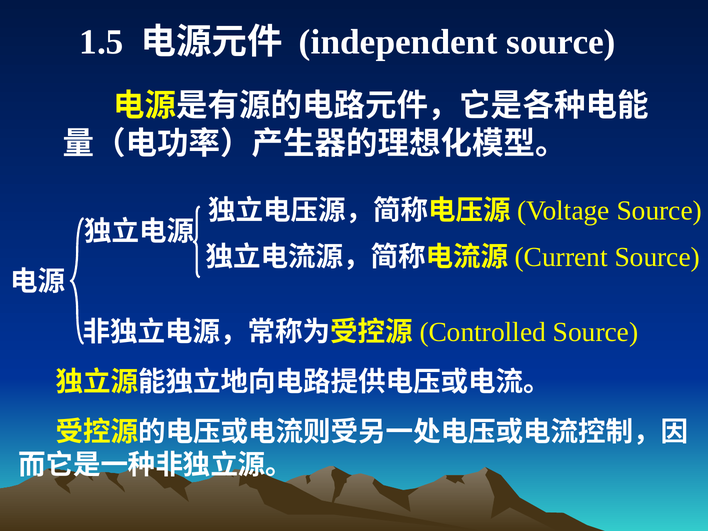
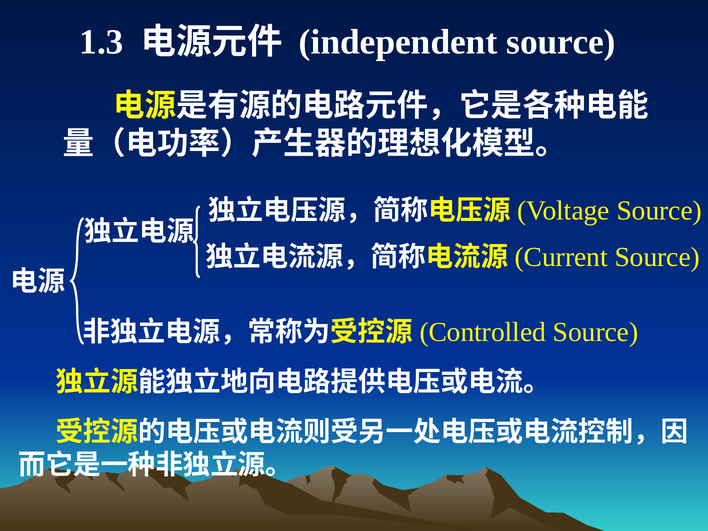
1.5: 1.5 -> 1.3 (101, 42)
